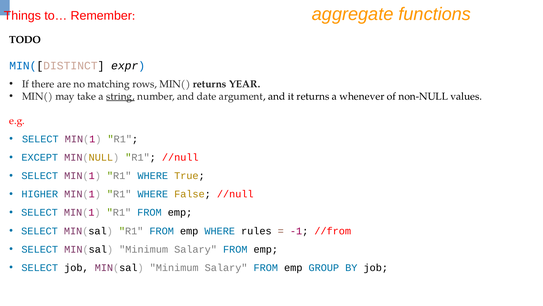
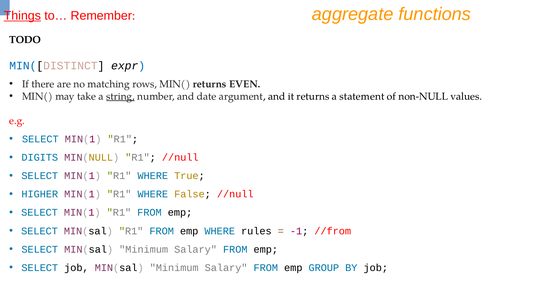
Things underline: none -> present (22, 16)
YEAR: YEAR -> EVEN (245, 84)
whenever: whenever -> statement (362, 96)
EXCEPT: EXCEPT -> DIGITS (40, 157)
